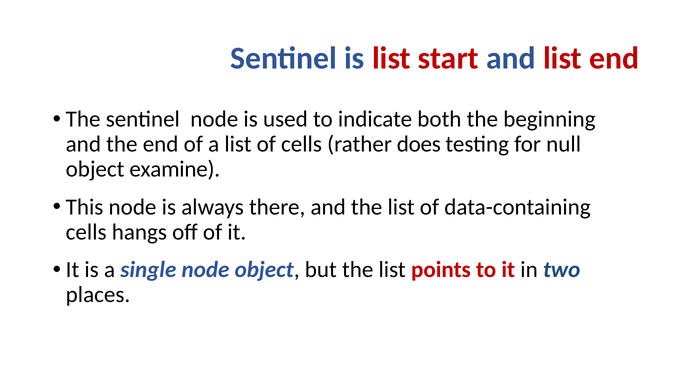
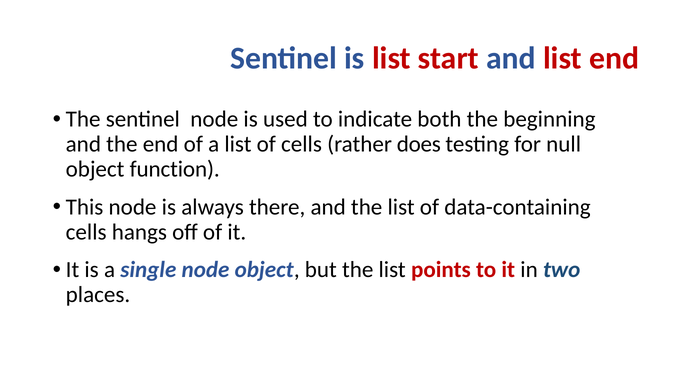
examine: examine -> function (175, 169)
